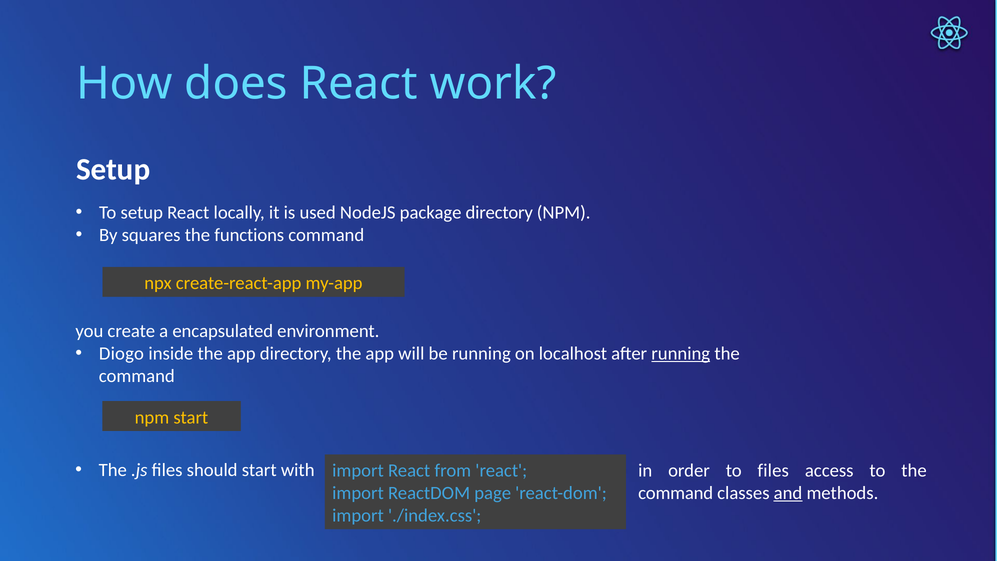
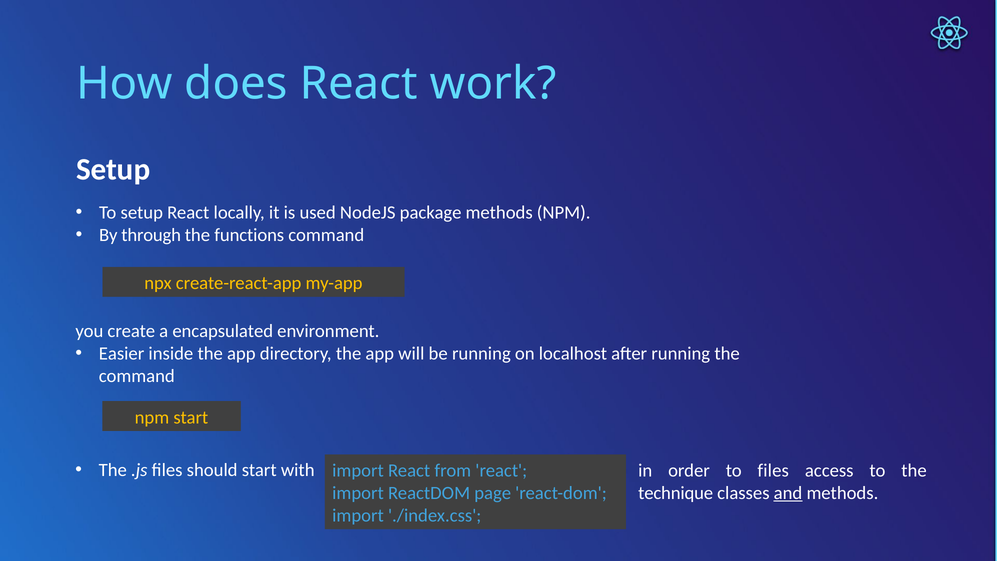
package directory: directory -> methods (499, 212)
squares: squares -> through (151, 235)
Diogo: Diogo -> Easier (122, 353)
running underline: present -> none (681, 353)
command: command -> technique (676, 493)
